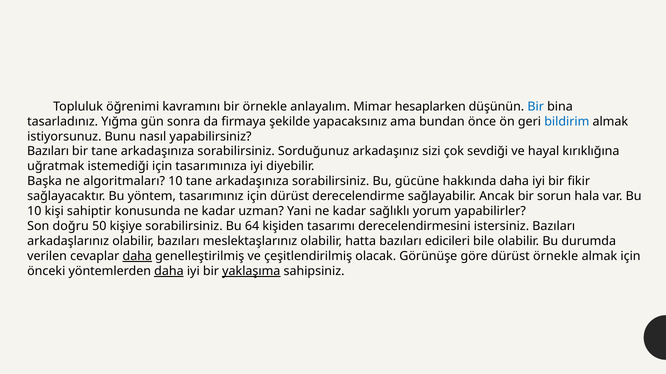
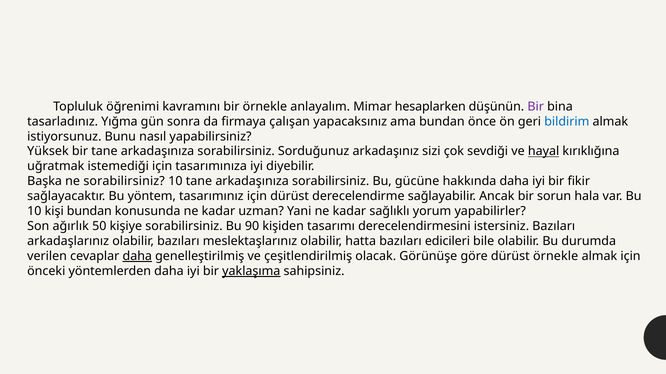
Bir colour: blue -> purple (536, 107)
şekilde: şekilde -> çalışan (290, 122)
Bazıları: Bazıları -> Yüksek (48, 152)
hayal underline: none -> present (544, 152)
ne algoritmaları: algoritmaları -> sorabilirsiniz (124, 182)
kişi sahiptir: sahiptir -> bundan (89, 212)
doğru: doğru -> ağırlık (71, 227)
64: 64 -> 90 (252, 227)
daha underline: present -> none (169, 272)
